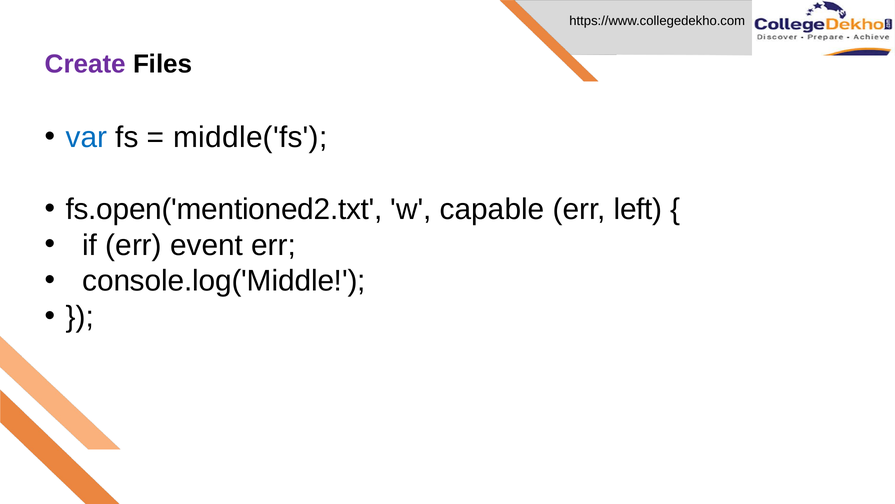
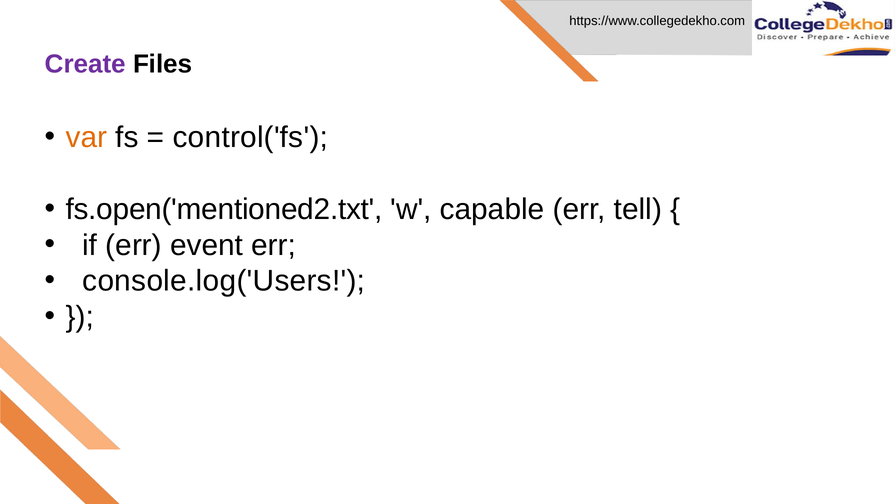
var colour: blue -> orange (86, 137)
middle('fs: middle('fs -> control('fs (250, 137)
left: left -> tell (638, 209)
console.log('Middle: console.log('Middle -> console.log('Users (224, 281)
